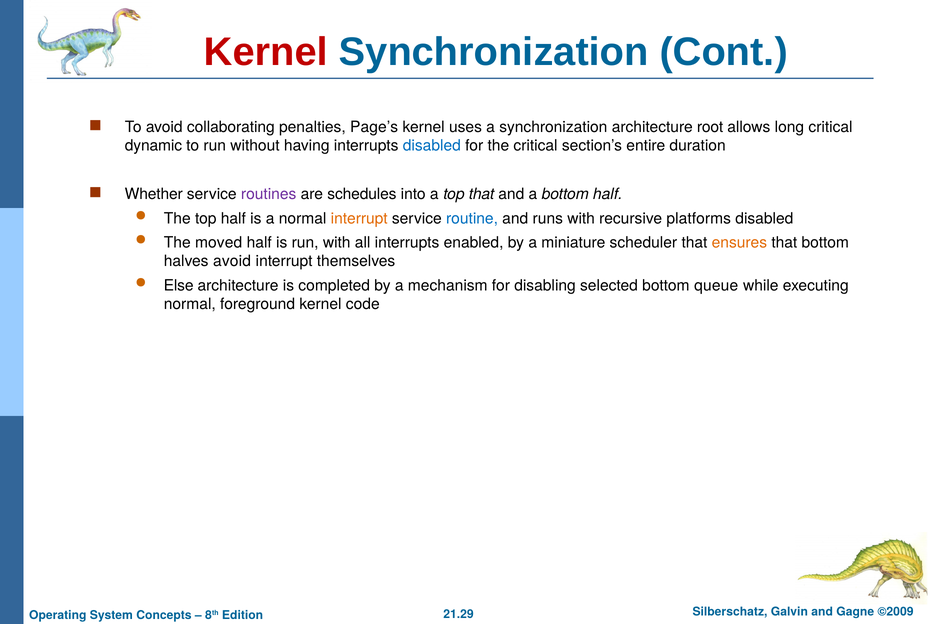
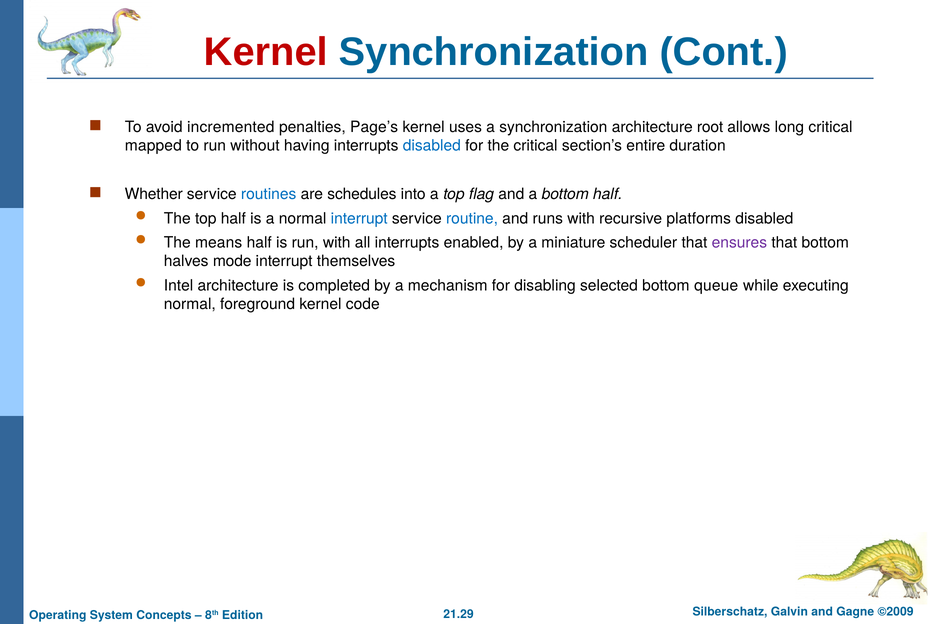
collaborating: collaborating -> incremented (231, 127)
dynamic: dynamic -> mapped (153, 146)
routines colour: purple -> blue (269, 194)
top that: that -> flag (481, 194)
interrupt colour: orange -> blue (359, 218)
moved: moved -> means (219, 243)
ensures colour: orange -> purple (739, 243)
halves avoid: avoid -> mode (232, 261)
Else: Else -> Intel (179, 285)
